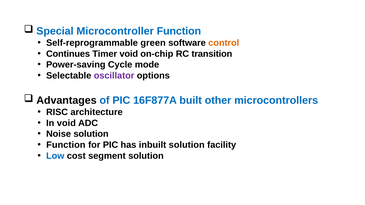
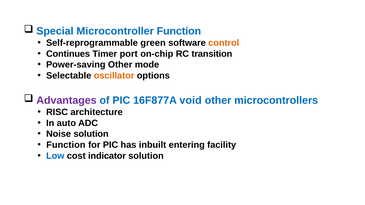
Timer void: void -> port (129, 54)
Power-saving Cycle: Cycle -> Other (120, 65)
oscillator colour: purple -> orange (114, 76)
Advantages colour: black -> purple (66, 100)
built: built -> void (191, 100)
In void: void -> auto (66, 123)
inbuilt solution: solution -> entering (187, 145)
segment: segment -> indicator (107, 156)
